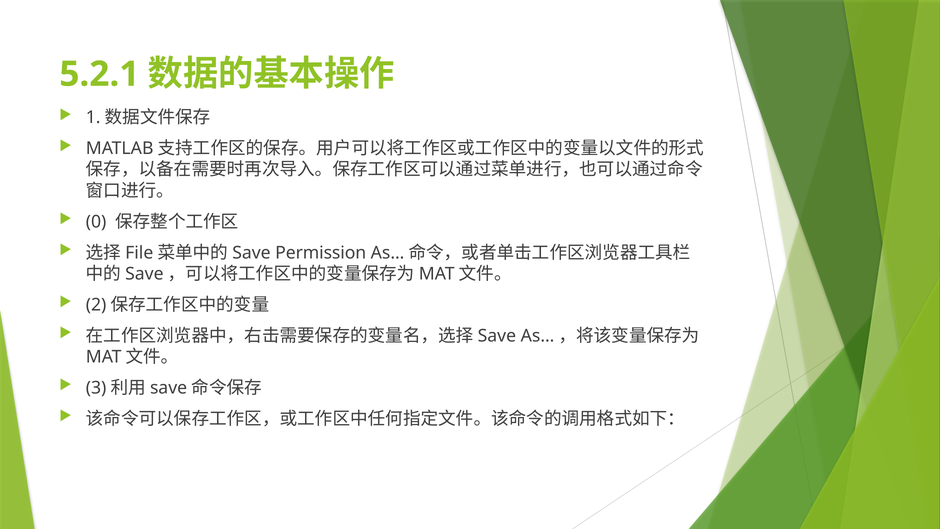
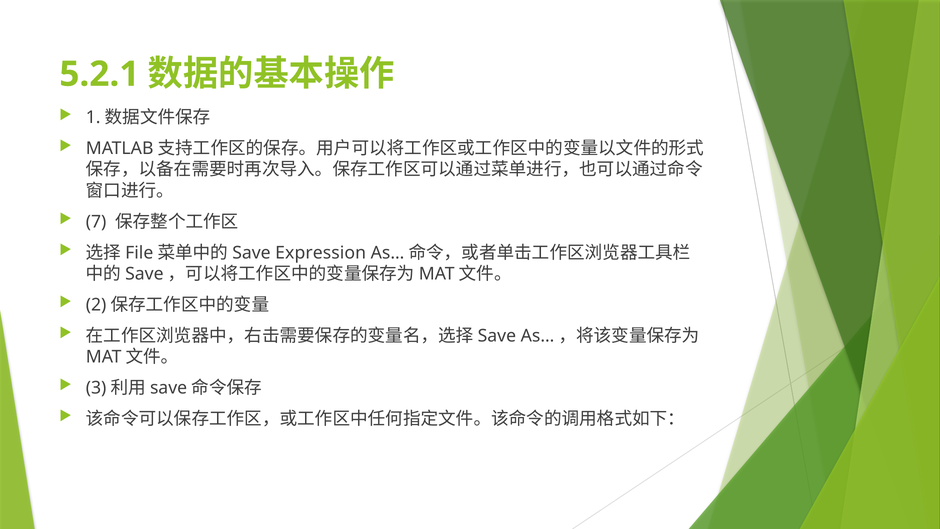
0: 0 -> 7 (96, 222)
Permission: Permission -> Expression (321, 253)
